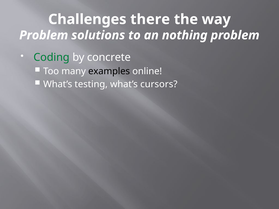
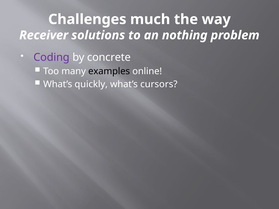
there: there -> much (150, 19)
Problem: Problem -> Receiver (44, 35)
Coding colour: green -> purple (52, 57)
testing: testing -> quickly (91, 84)
